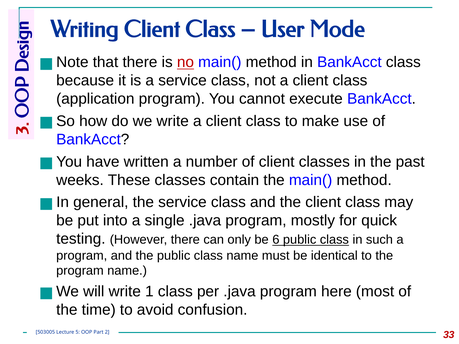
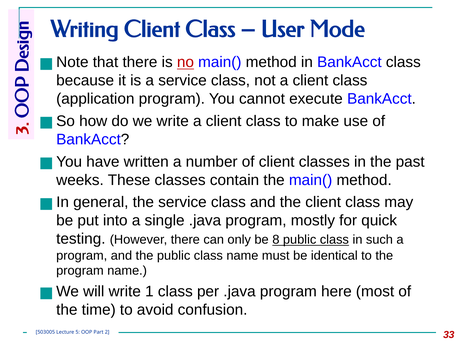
6: 6 -> 8 (276, 240)
